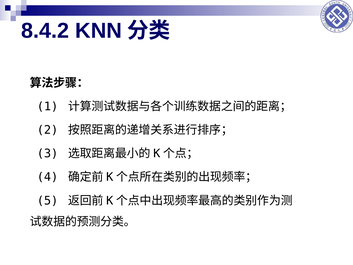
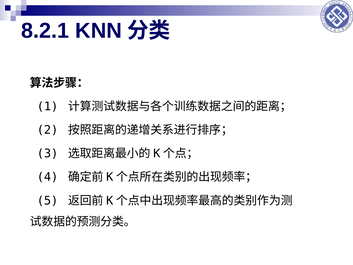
8.4.2: 8.4.2 -> 8.2.1 (45, 31)
